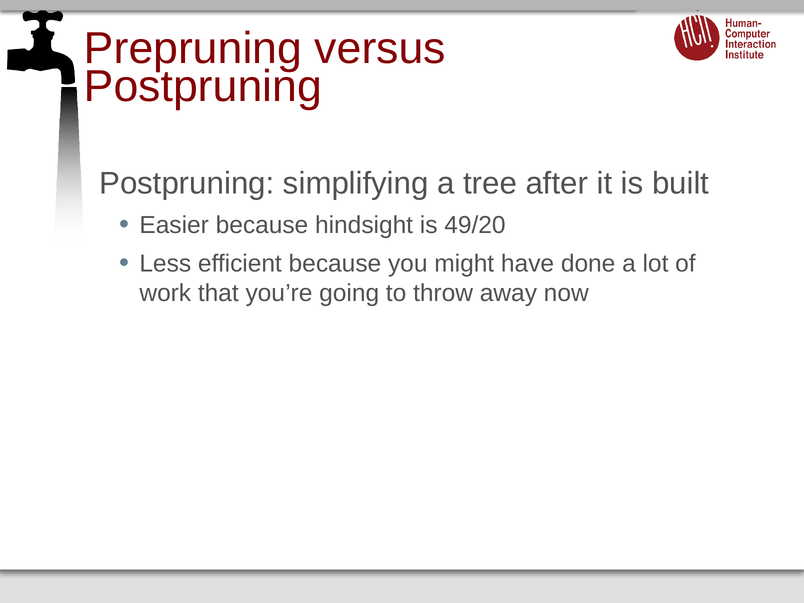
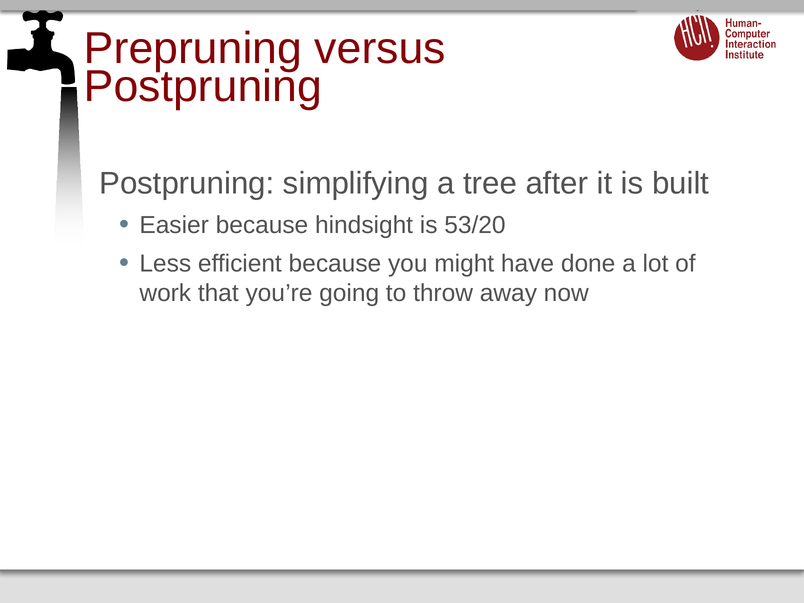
49/20: 49/20 -> 53/20 (475, 225)
